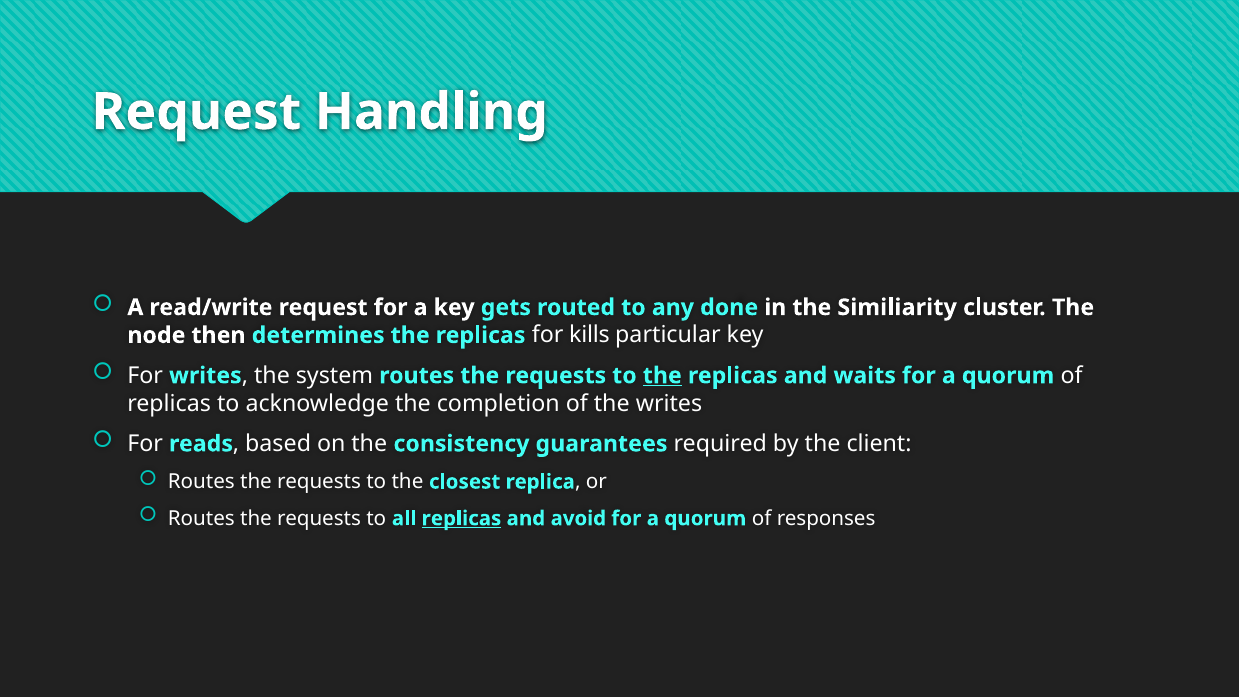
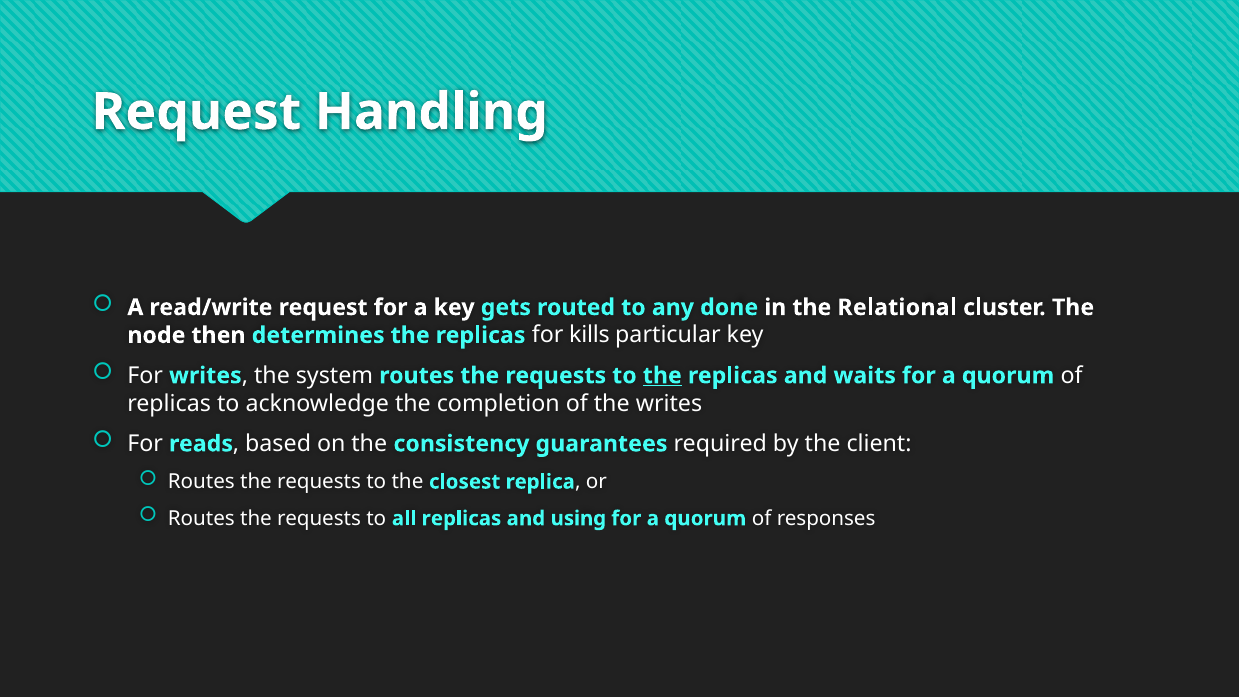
Similiarity: Similiarity -> Relational (897, 307)
replicas underline: present -> none (461, 518)
avoid: avoid -> using (578, 518)
